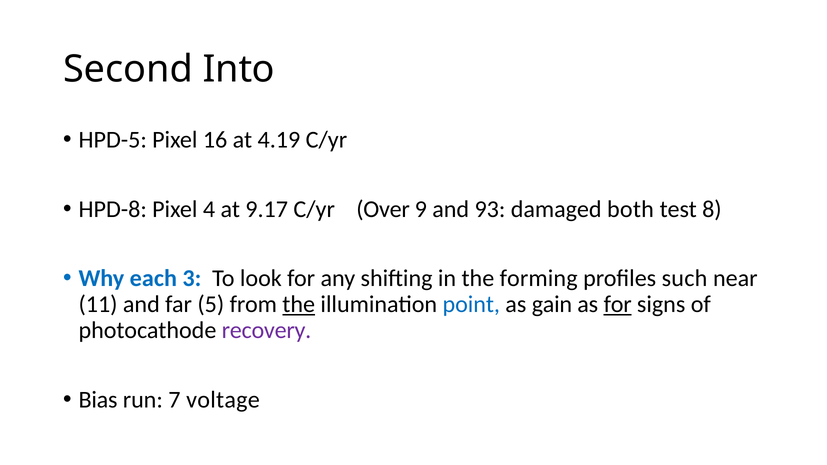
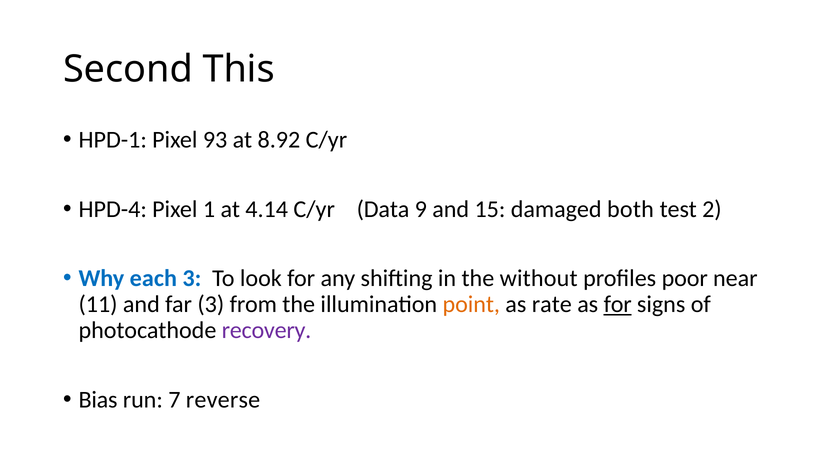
Into: Into -> This (239, 69)
HPD-5: HPD-5 -> HPD-1 (113, 140)
16: 16 -> 93 (215, 140)
4.19: 4.19 -> 8.92 (279, 140)
HPD-8: HPD-8 -> HPD-4 (113, 209)
4: 4 -> 1 (209, 209)
9.17: 9.17 -> 4.14 (267, 209)
Over: Over -> Data (383, 209)
93: 93 -> 15 (490, 209)
8: 8 -> 2 (712, 209)
forming: forming -> without (539, 279)
such: such -> poor (685, 279)
far 5: 5 -> 3 (211, 305)
the underline: present -> none (299, 305)
point colour: blue -> orange (471, 305)
gain: gain -> rate (552, 305)
voltage: voltage -> reverse (223, 400)
